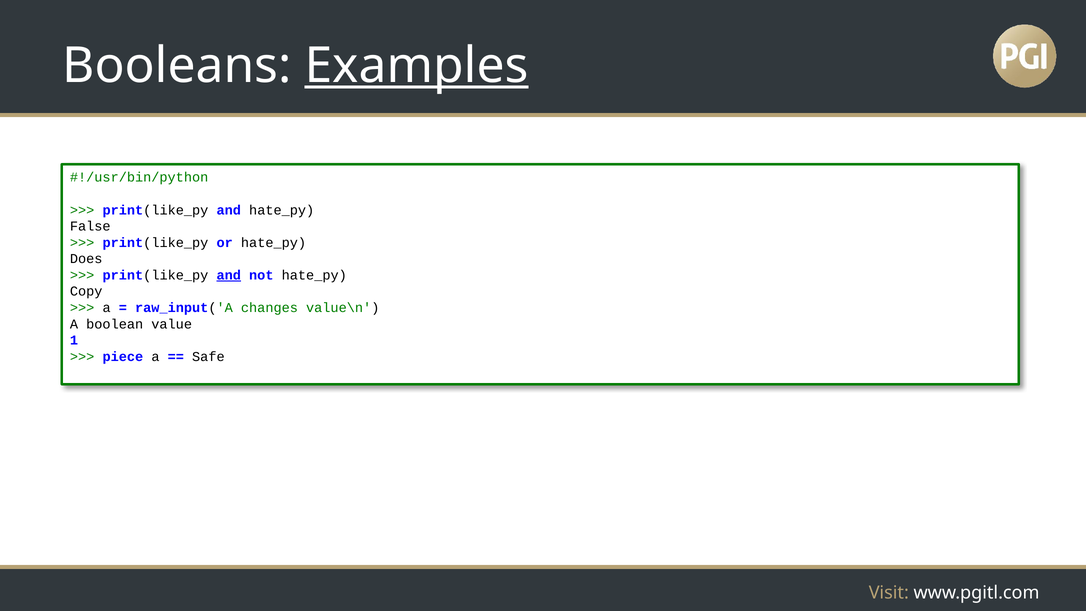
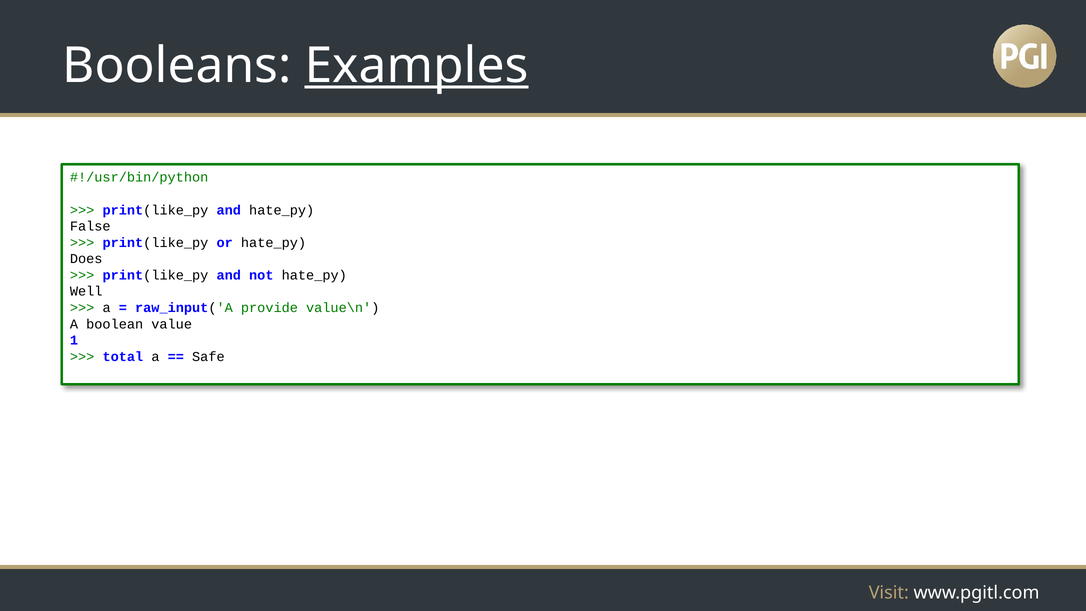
and underline: present -> none (229, 275)
Copy: Copy -> Well (86, 291)
changes: changes -> provide (269, 308)
piece: piece -> total (123, 357)
